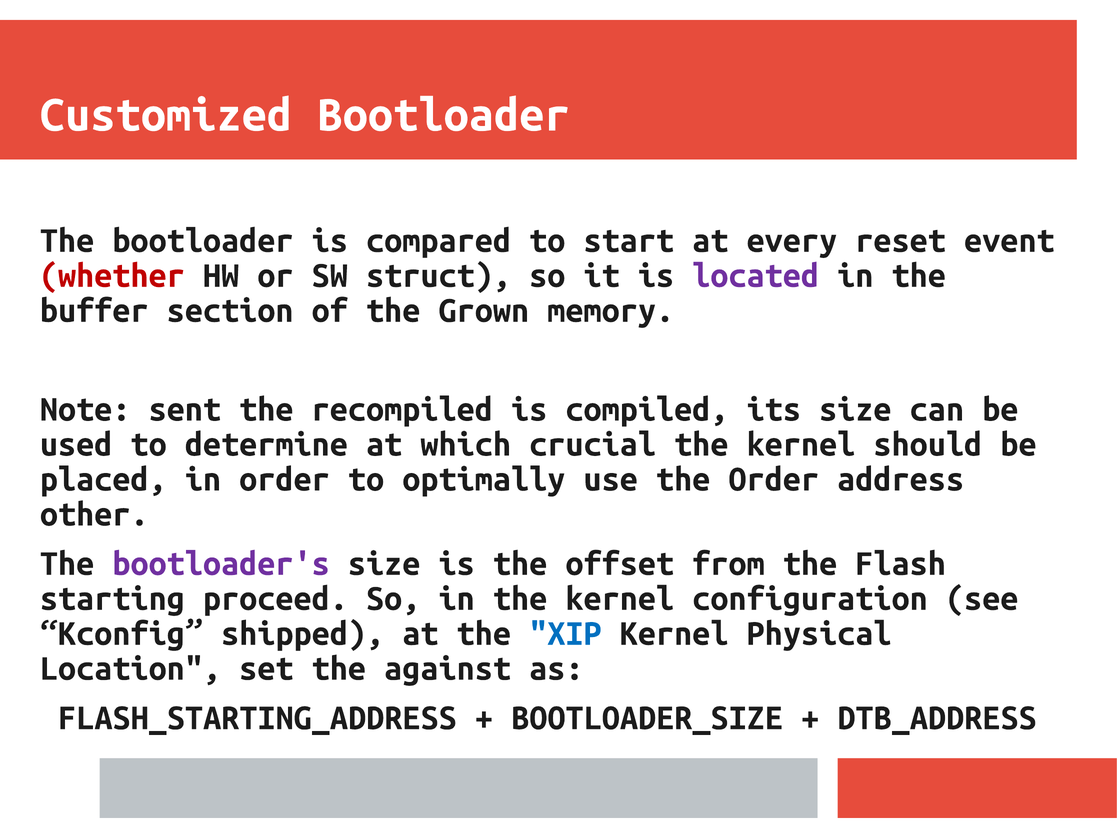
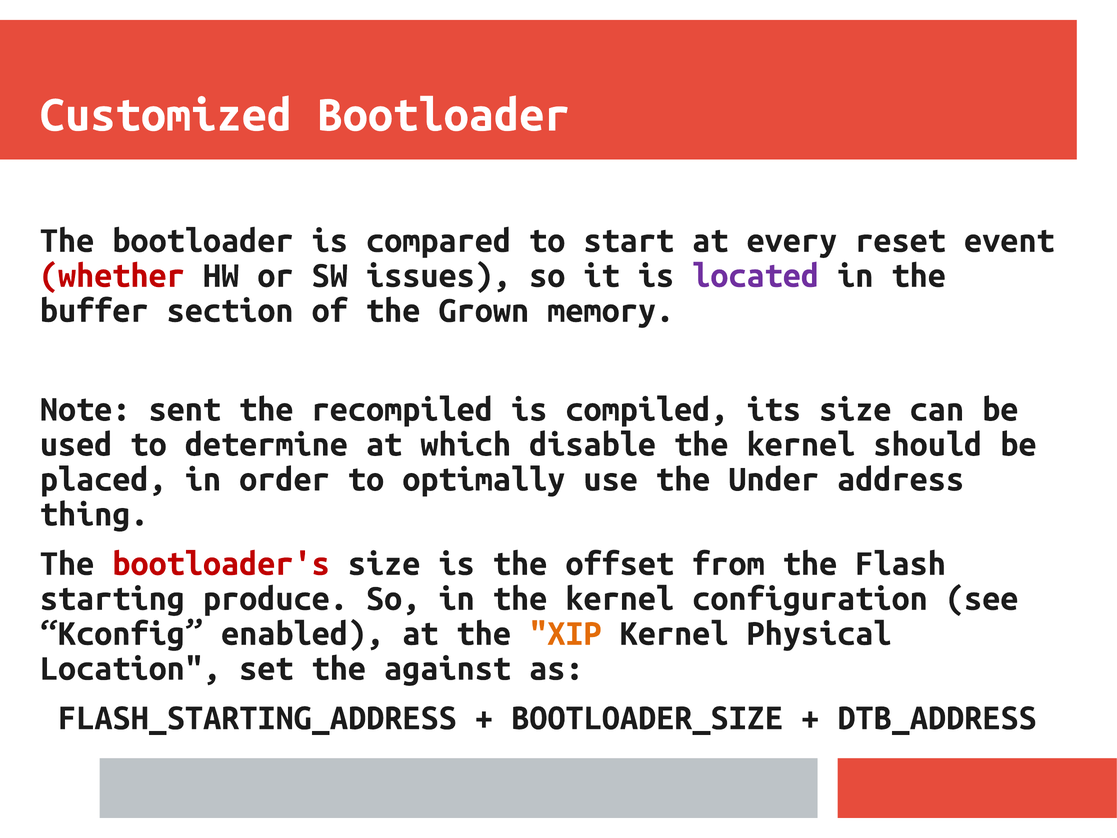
struct: struct -> issues (439, 276)
crucial: crucial -> disable (593, 445)
the Order: Order -> Under (774, 480)
other: other -> thing (94, 515)
bootloader's colour: purple -> red (221, 564)
proceed: proceed -> produce (275, 599)
shipped: shipped -> enabled (303, 634)
XIP colour: blue -> orange (565, 634)
